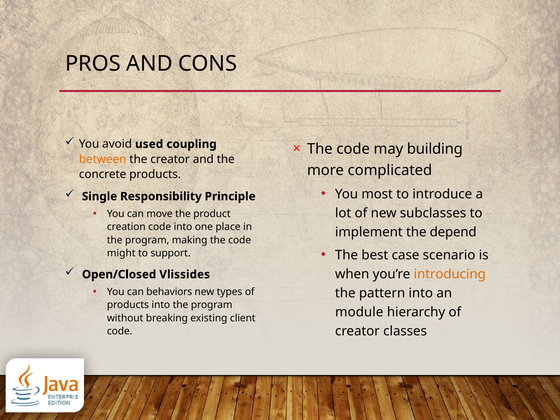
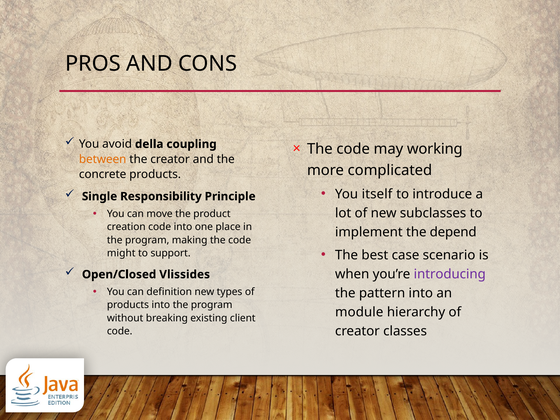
used: used -> della (149, 144)
building: building -> working (435, 149)
most: most -> itself (377, 194)
introducing colour: orange -> purple (450, 274)
behaviors: behaviors -> definition (169, 292)
